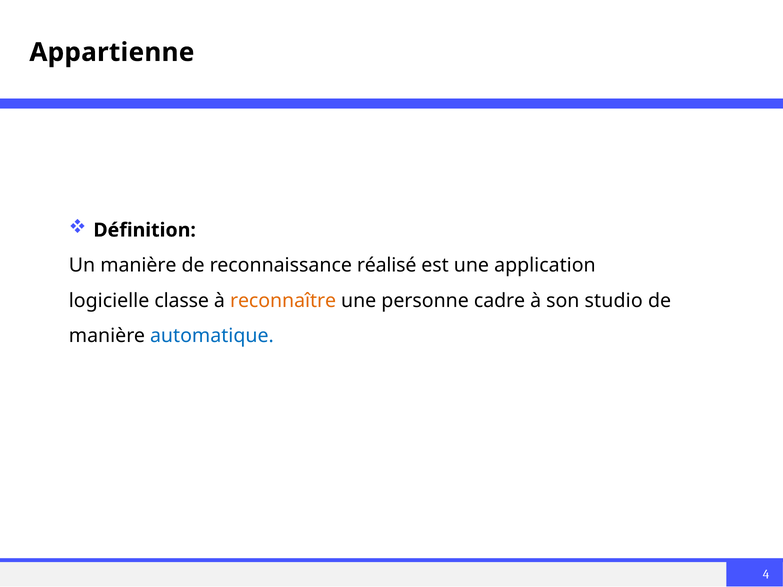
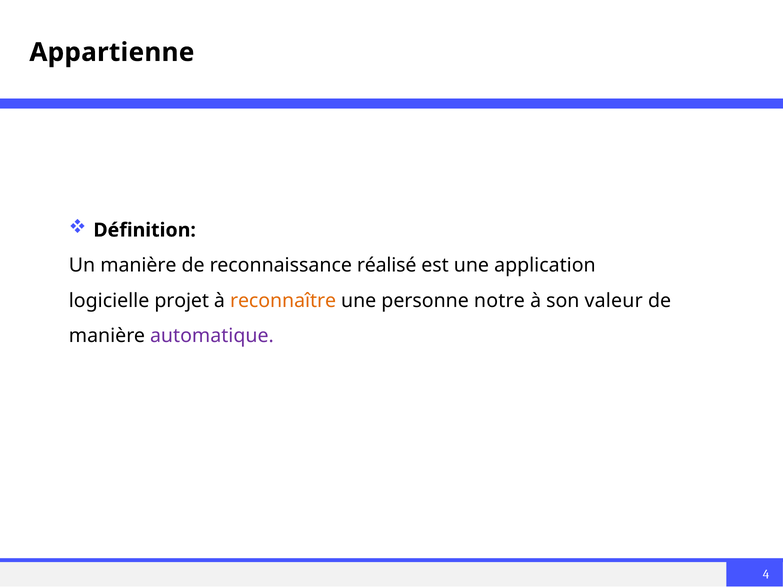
classe: classe -> projet (182, 301)
cadre: cadre -> notre (499, 301)
studio: studio -> valeur (614, 301)
automatique colour: blue -> purple (212, 336)
